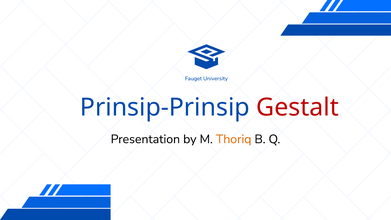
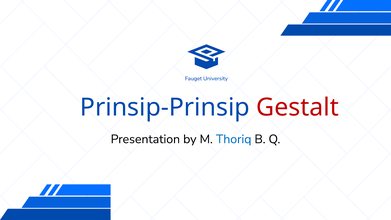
Thoriq colour: orange -> blue (234, 139)
